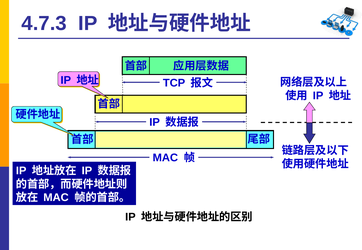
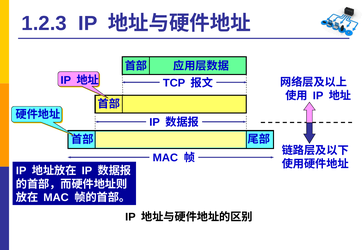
4.7.3: 4.7.3 -> 1.2.3 (44, 23)
